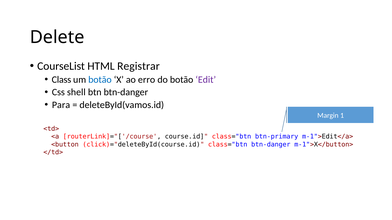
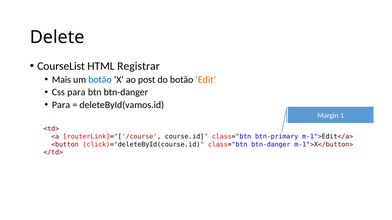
Class: Class -> Mais (61, 80)
erro: erro -> post (147, 80)
Edit colour: purple -> orange (206, 80)
Css shell: shell -> para (76, 92)
